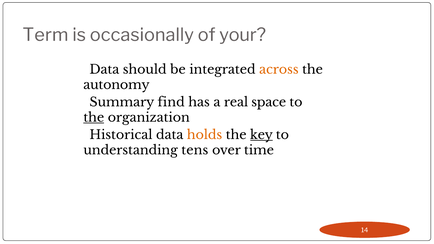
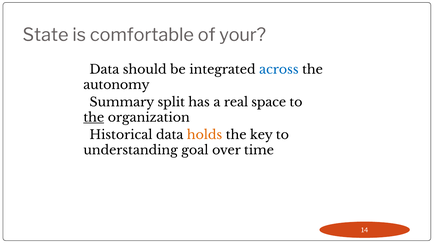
Term: Term -> State (46, 35)
occasionally: occasionally -> comfortable (142, 35)
across colour: orange -> blue (279, 70)
find: find -> split (171, 102)
key underline: present -> none (261, 135)
tens: tens -> goal (195, 150)
